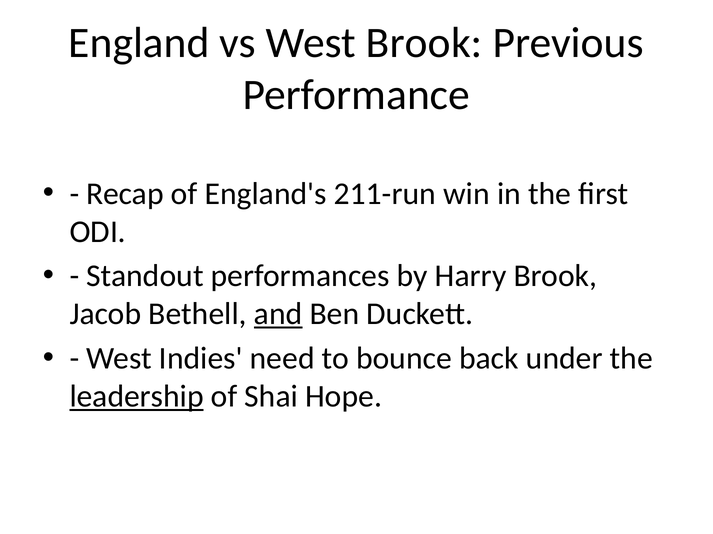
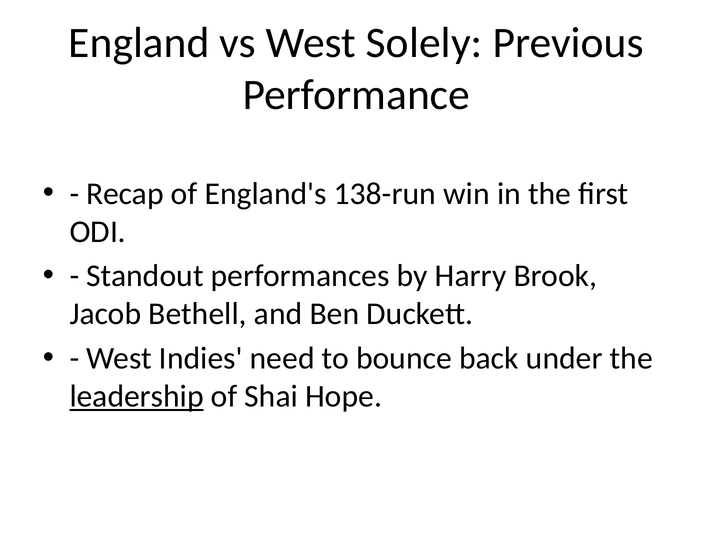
West Brook: Brook -> Solely (424, 43)
211-run: 211-run -> 138-run (385, 194)
and underline: present -> none (278, 314)
